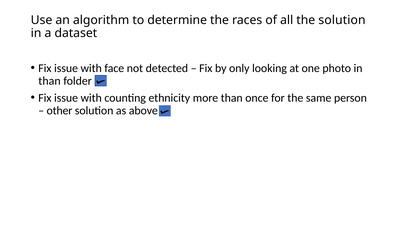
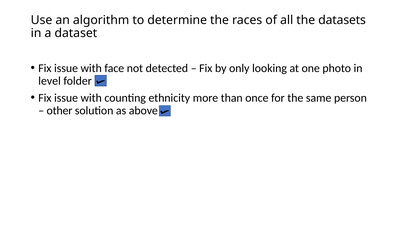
the solution: solution -> datasets (342, 20)
than: than -> level (50, 81)
